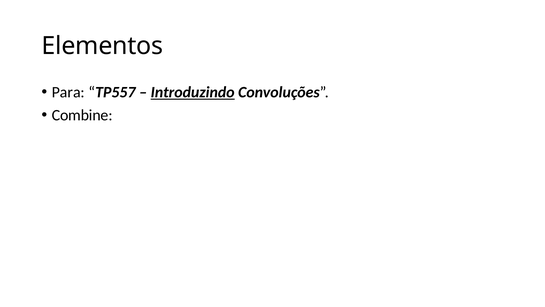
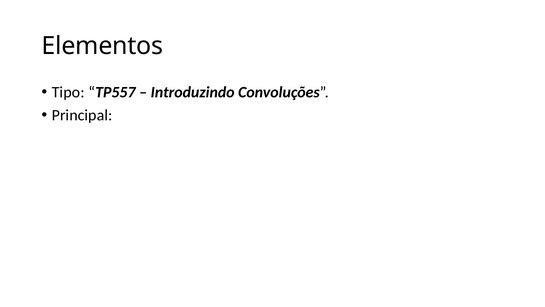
Para: Para -> Tipo (68, 92)
Introduzindo underline: present -> none (193, 92)
Combine: Combine -> Principal (82, 115)
